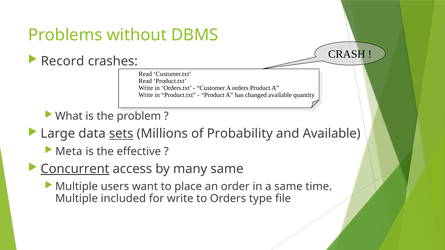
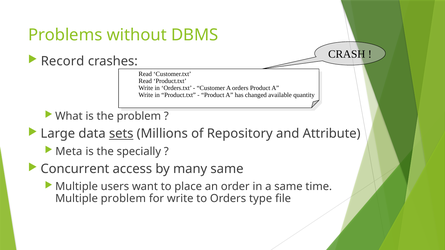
Probability: Probability -> Repository (240, 134)
and Available: Available -> Attribute (332, 134)
effective: effective -> specially (139, 152)
Concurrent underline: present -> none (75, 169)
Multiple included: included -> problem (123, 199)
